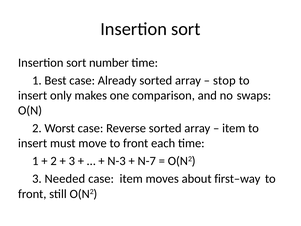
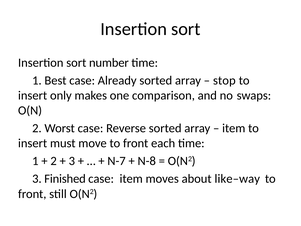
N-3: N-3 -> N-7 (117, 161)
N-7: N-7 -> N-8 (147, 161)
Needed: Needed -> Finished (65, 179)
first–way: first–way -> like–way (237, 179)
